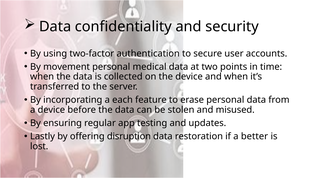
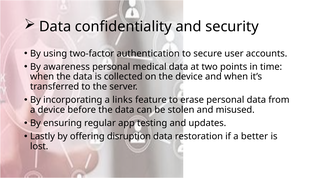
movement: movement -> awareness (67, 67)
each: each -> links (122, 100)
